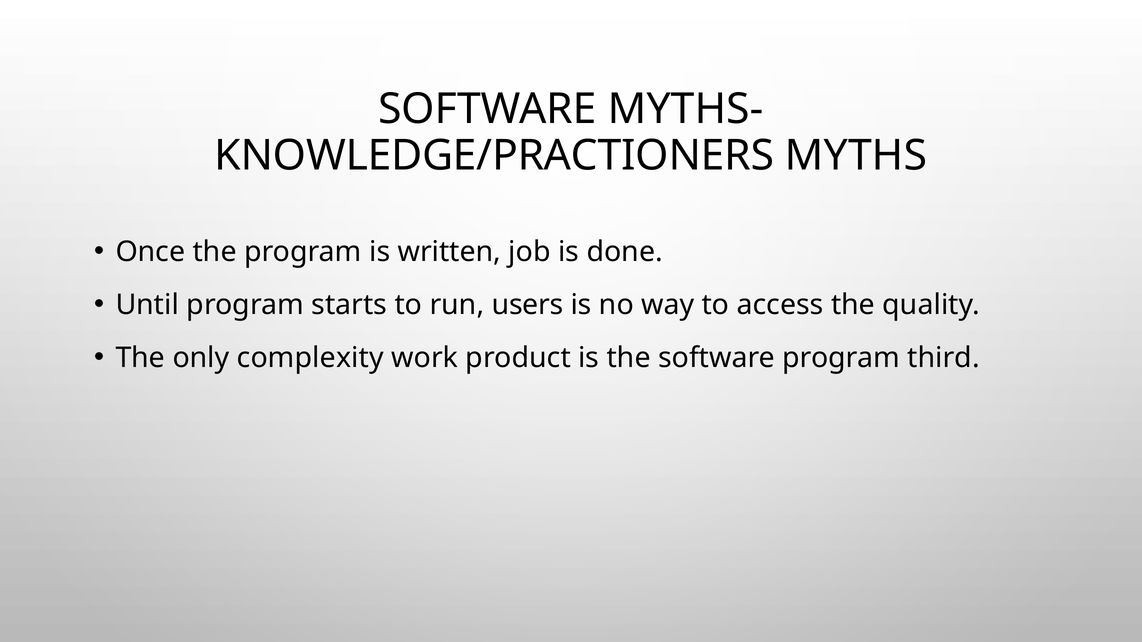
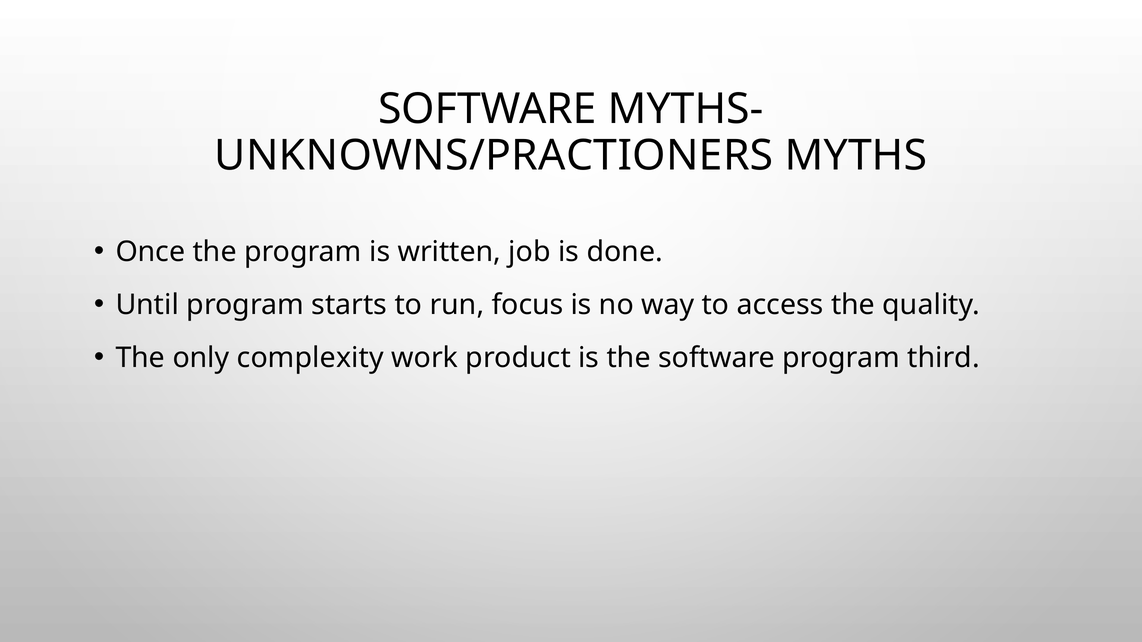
KNOWLEDGE/PRACTIONERS: KNOWLEDGE/PRACTIONERS -> UNKNOWNS/PRACTIONERS (494, 156)
users: users -> focus (527, 305)
